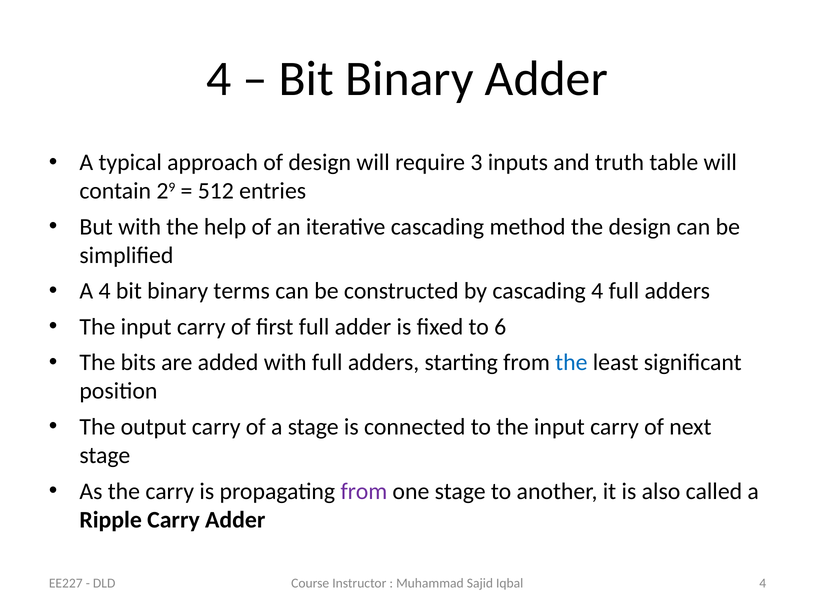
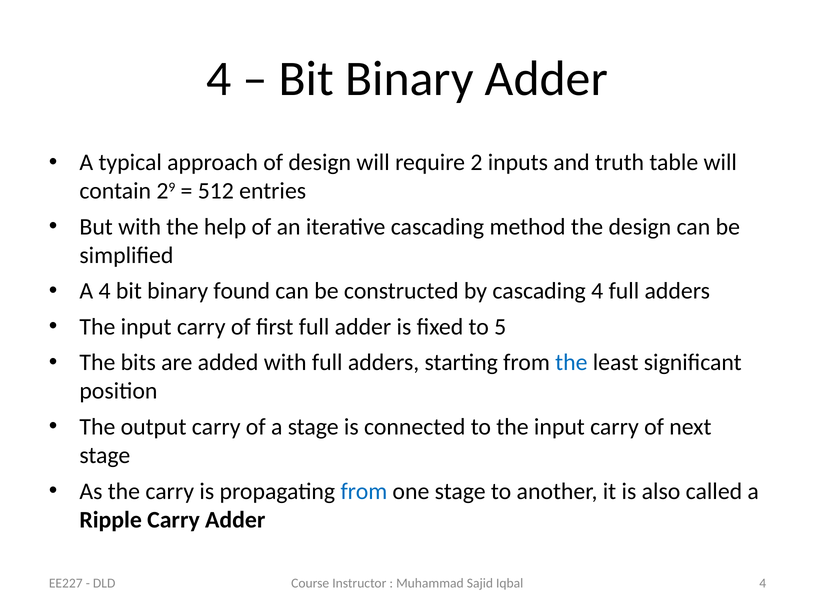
3: 3 -> 2 (476, 163)
terms: terms -> found (242, 291)
6: 6 -> 5 (500, 327)
from colour: purple -> blue (364, 491)
